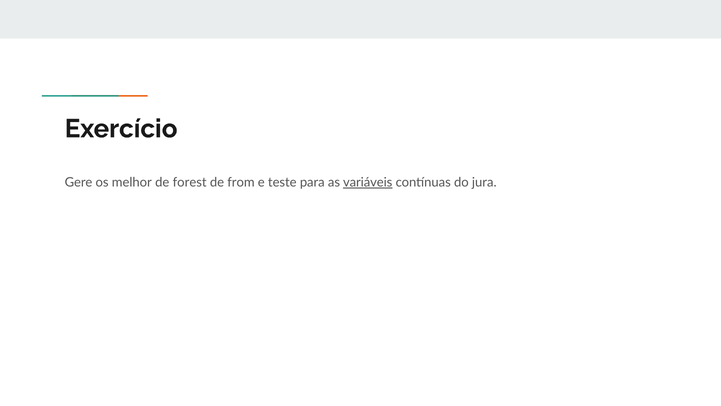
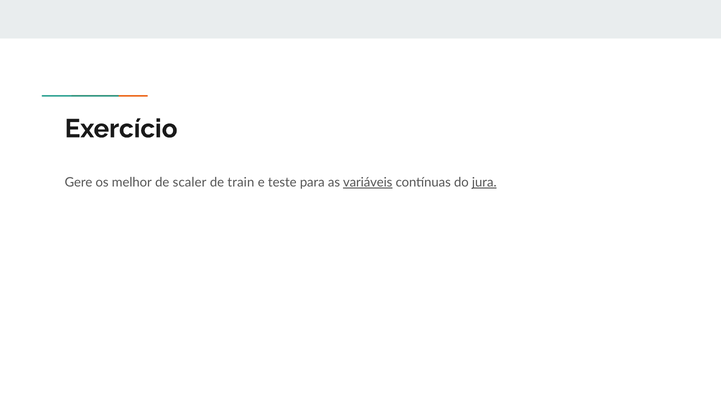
forest: forest -> scaler (190, 182)
from: from -> train (241, 182)
jura underline: none -> present (484, 182)
